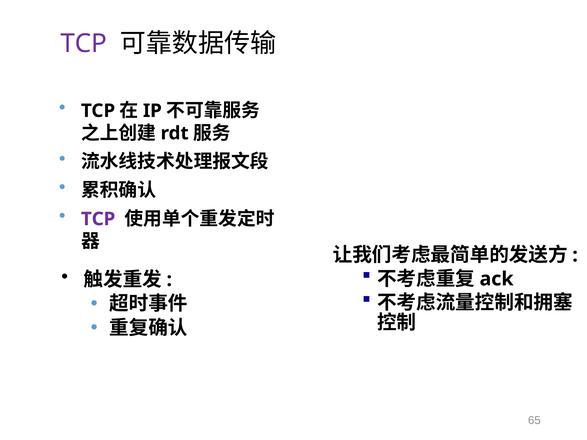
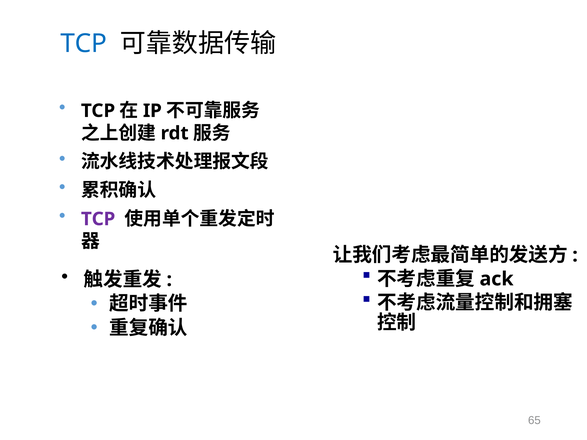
TCP colour: purple -> blue (84, 44)
